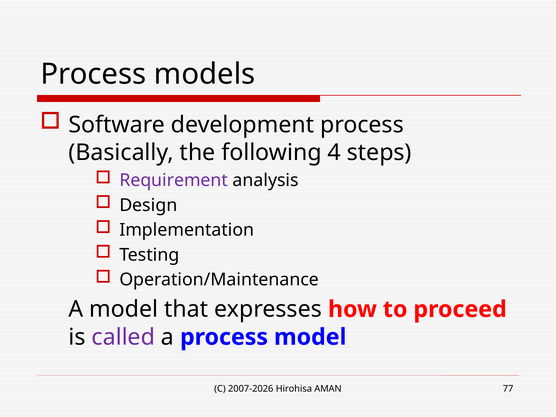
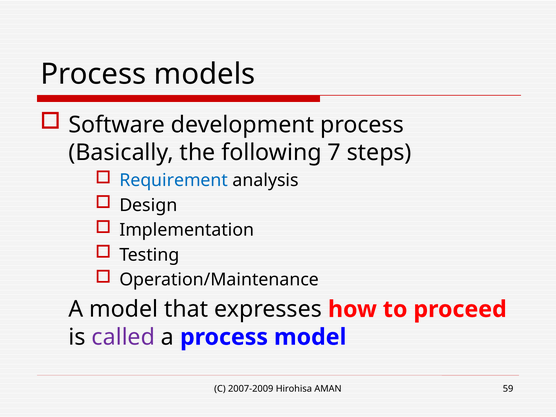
4: 4 -> 7 (334, 153)
Requirement colour: purple -> blue (174, 180)
2007-2026: 2007-2026 -> 2007-2009 (251, 389)
77: 77 -> 59 (508, 389)
